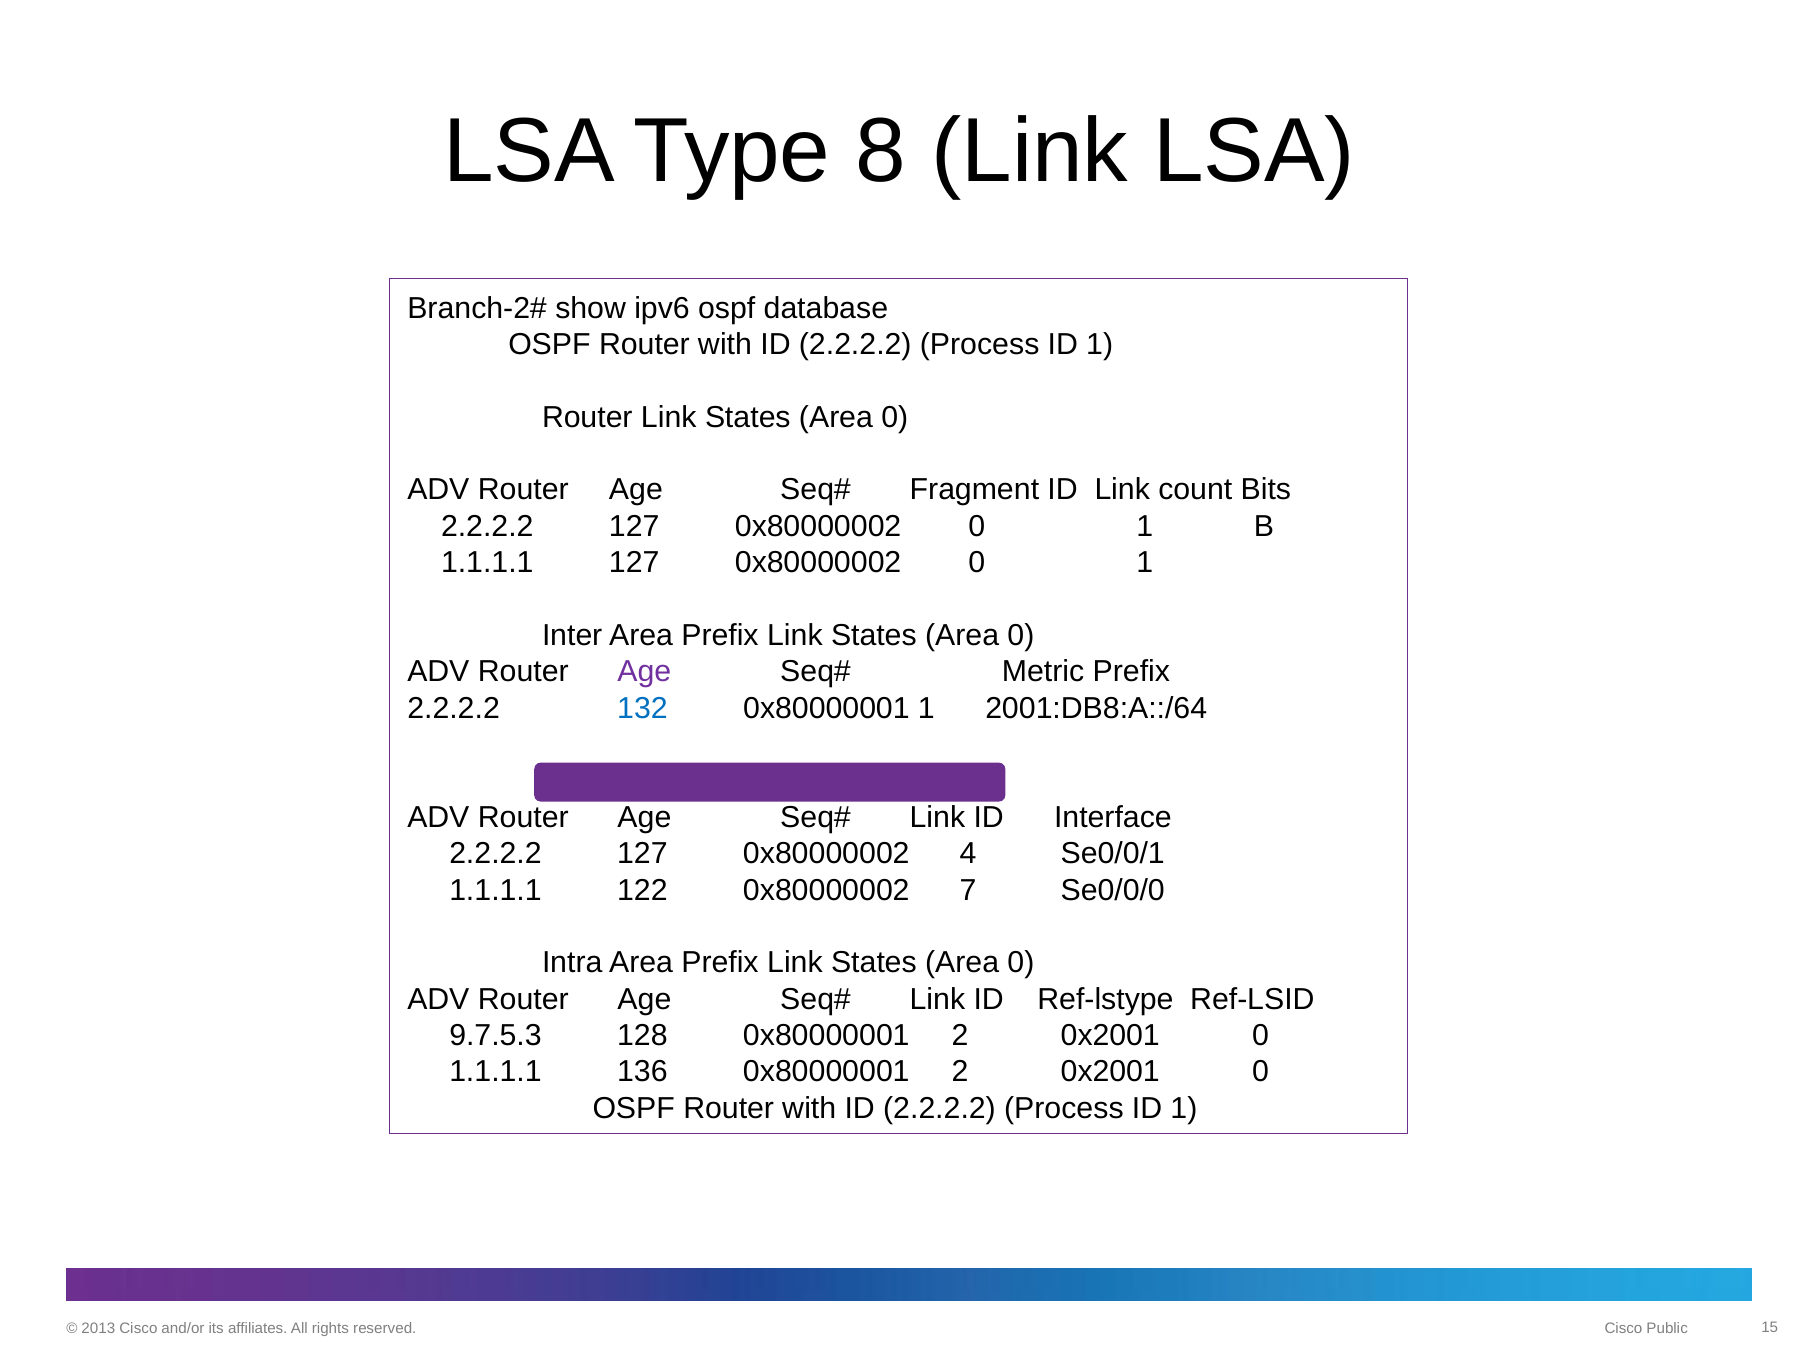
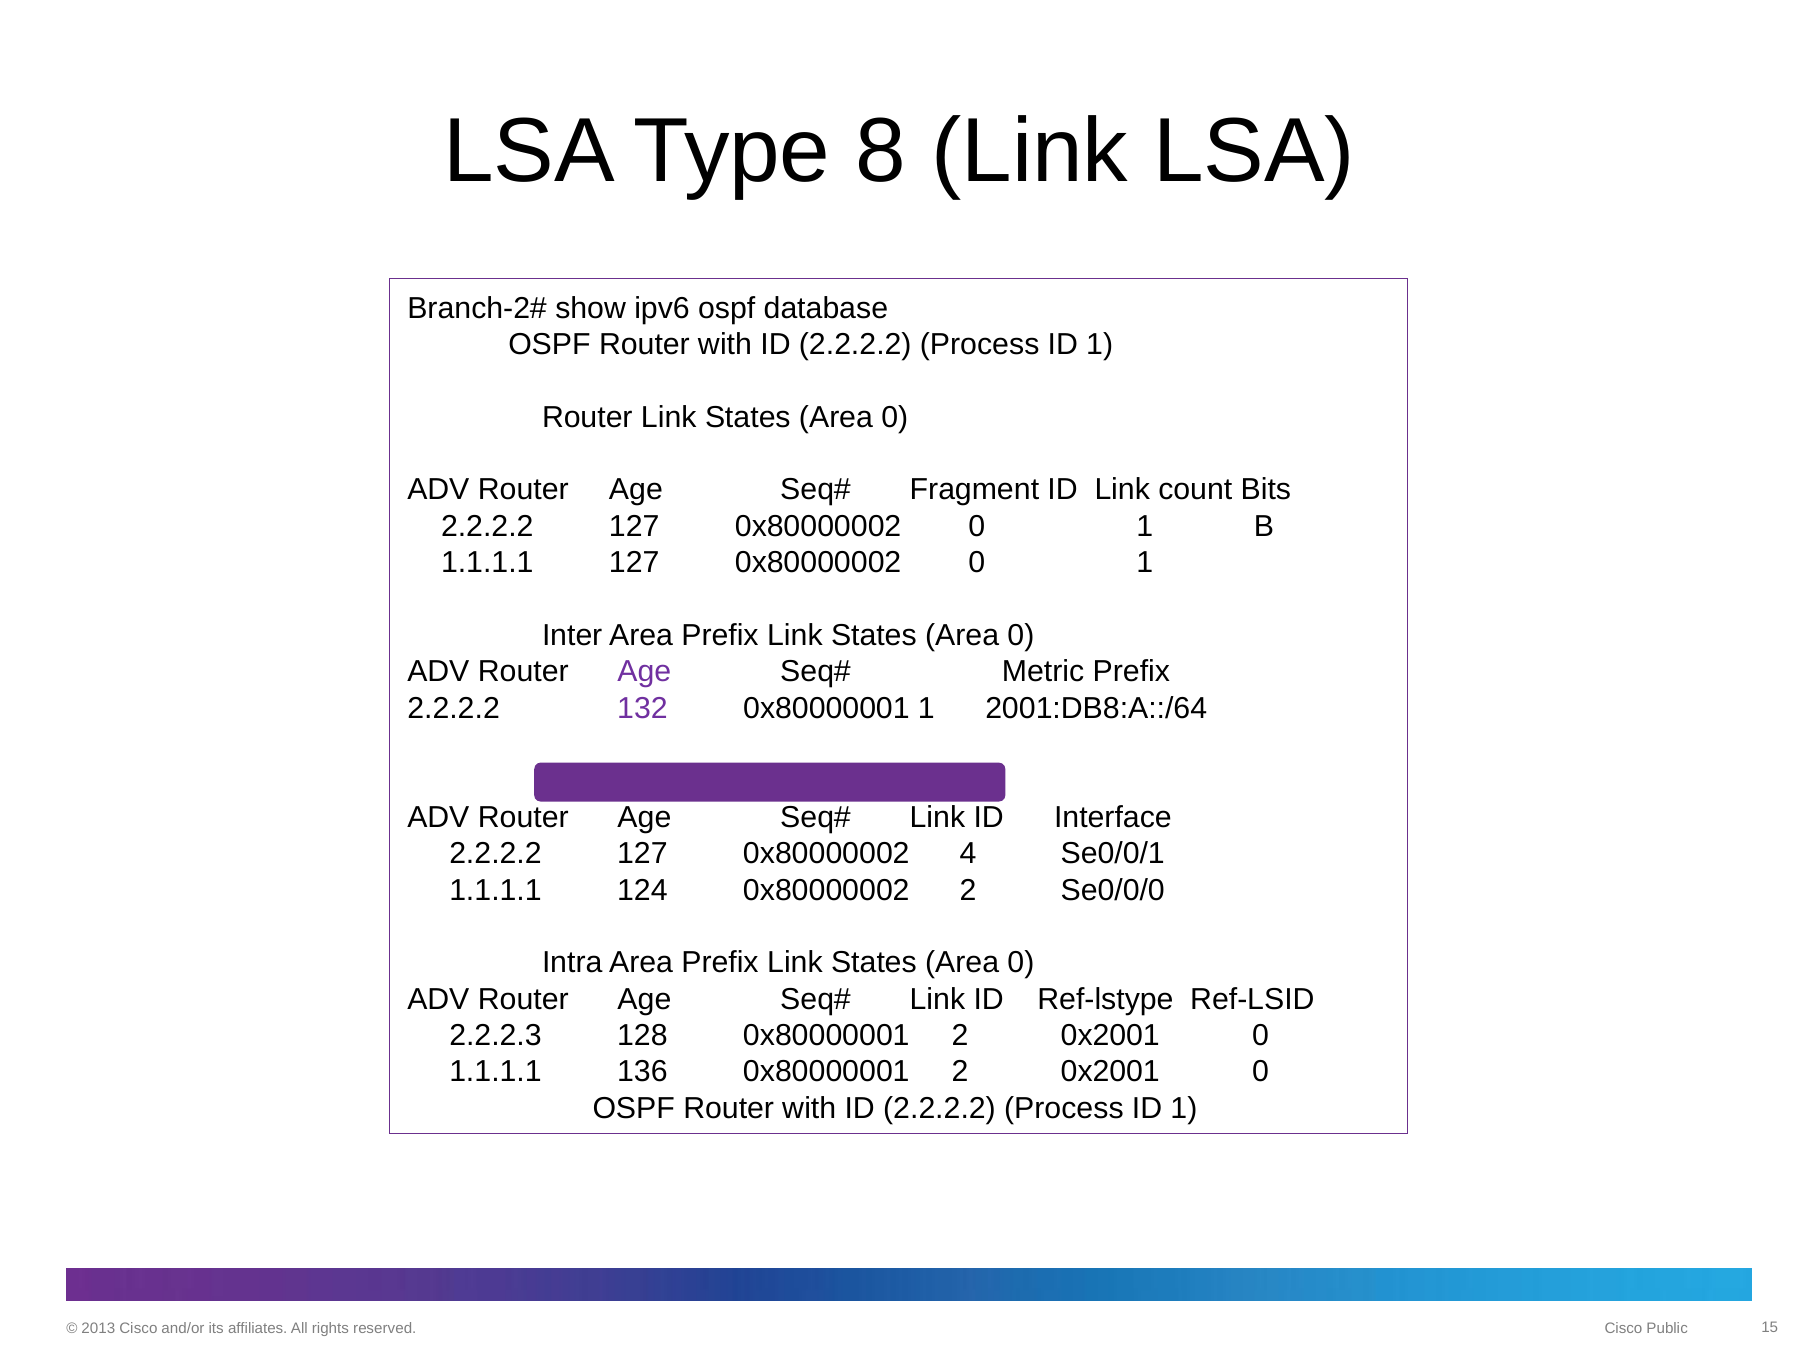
132 colour: blue -> purple (642, 708)
122: 122 -> 124 (642, 890)
0x80000002 7: 7 -> 2 (968, 890)
9.7.5.3: 9.7.5.3 -> 2.2.2.3 (495, 1035)
